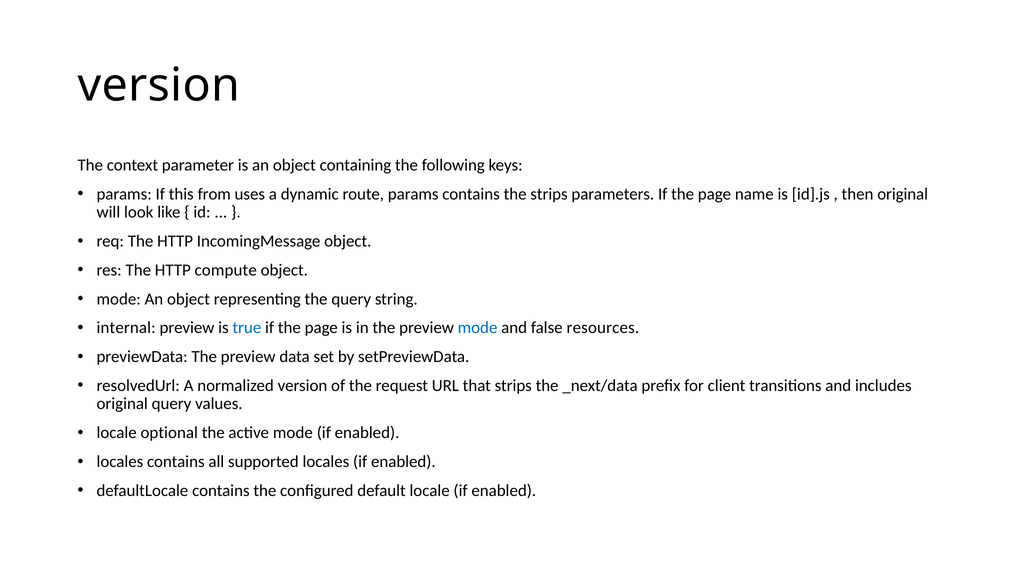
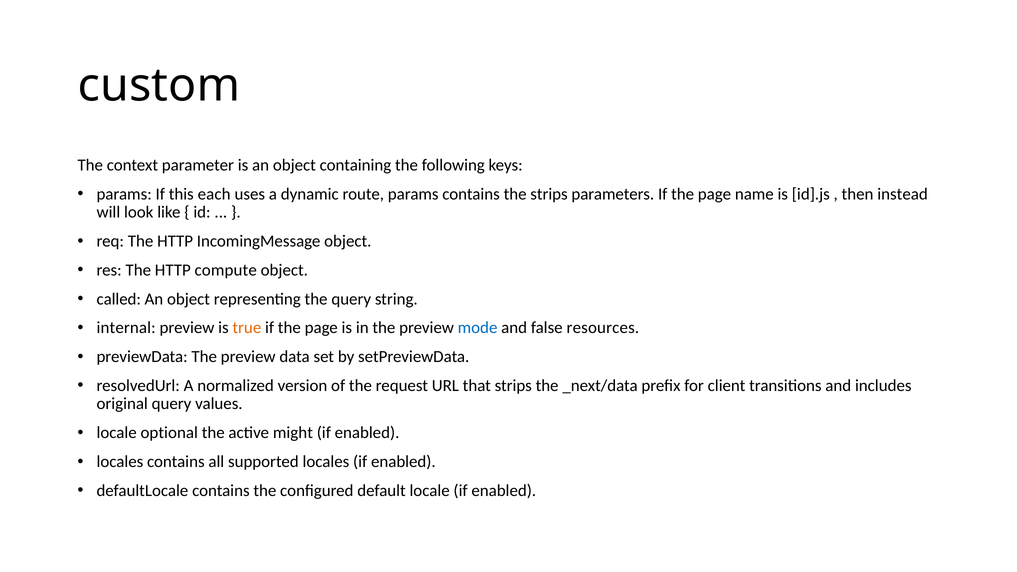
version: version -> custom (159, 85)
from: from -> each (214, 194)
then original: original -> instead (903, 194)
mode: mode -> called (119, 299)
true colour: blue -> orange (247, 328)
active mode: mode -> might (293, 433)
